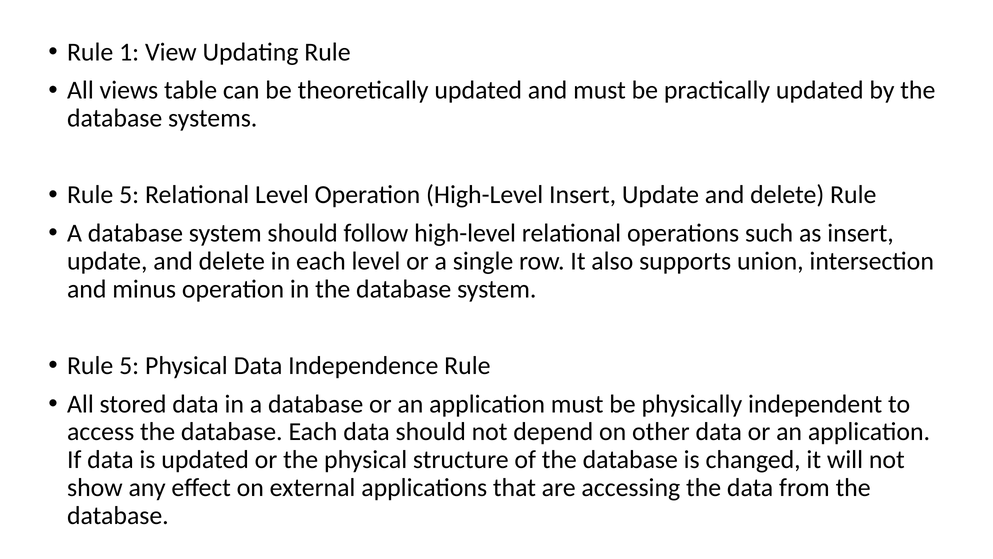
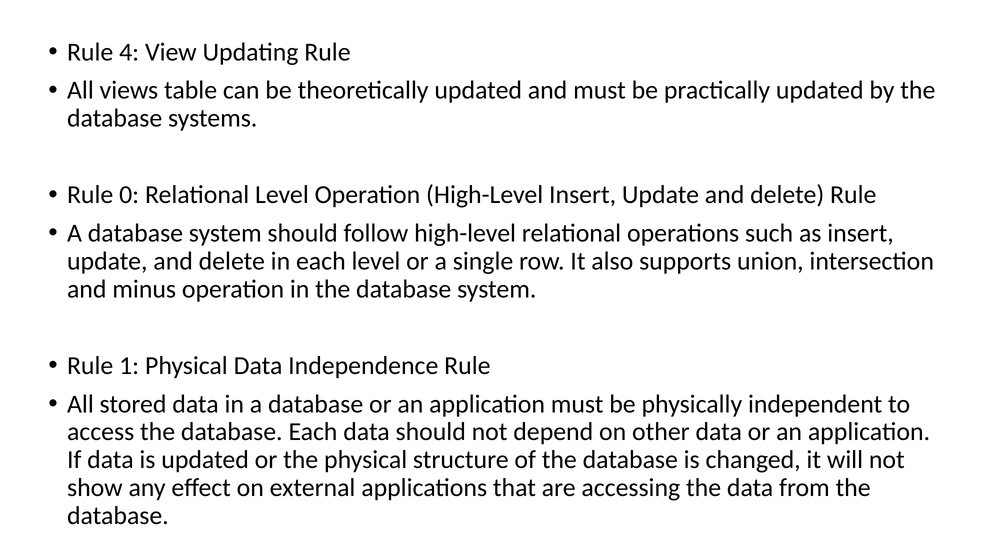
1: 1 -> 4 (129, 52)
5: 5 -> 0 (129, 195)
5: 5 -> 1 (129, 365)
